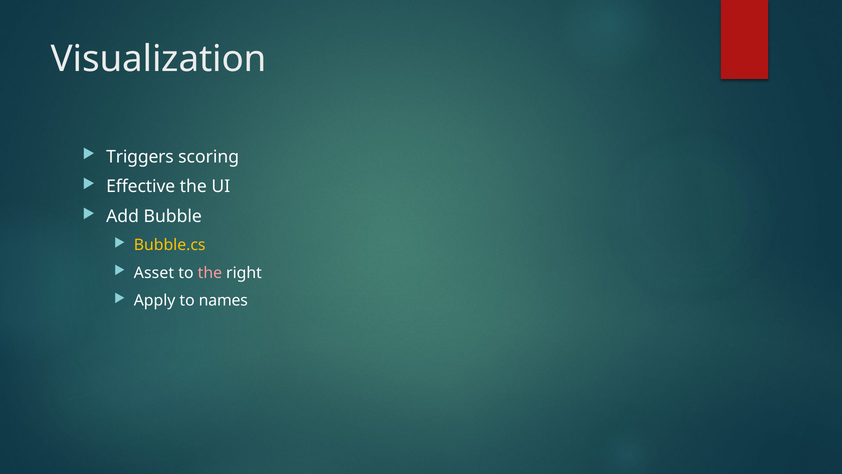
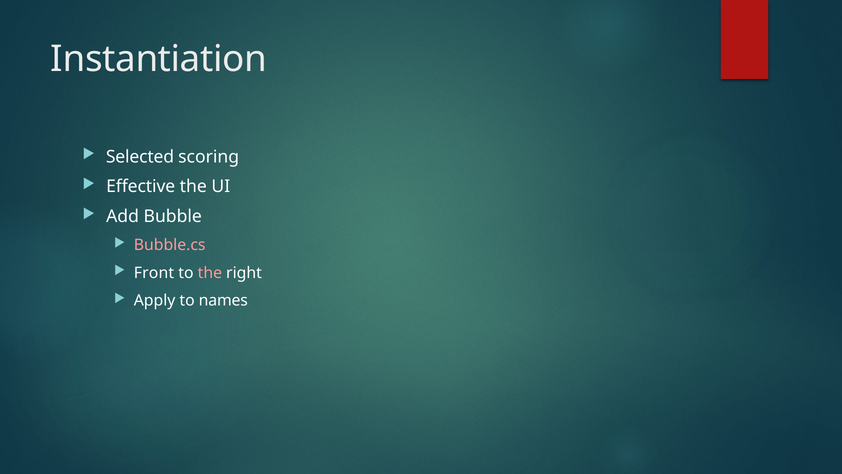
Visualization: Visualization -> Instantiation (159, 59)
Triggers: Triggers -> Selected (140, 157)
Bubble.cs colour: yellow -> pink (170, 245)
Asset: Asset -> Front (154, 273)
